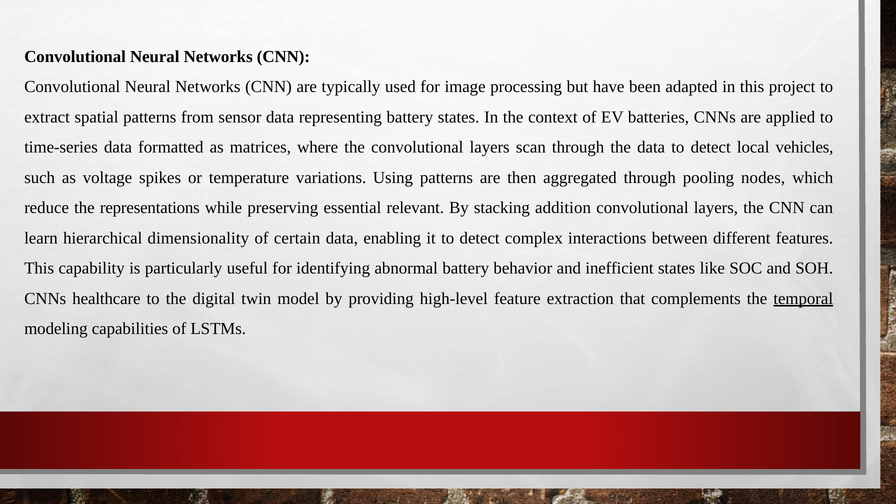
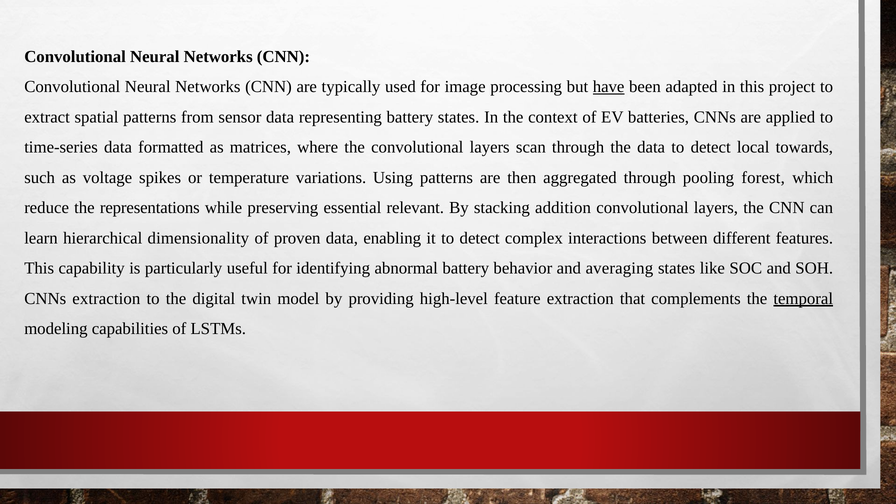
have underline: none -> present (609, 87)
vehicles: vehicles -> towards (804, 147)
nodes: nodes -> forest (763, 178)
certain: certain -> proven (297, 238)
inefficient: inefficient -> averaging (619, 268)
CNNs healthcare: healthcare -> extraction (106, 299)
